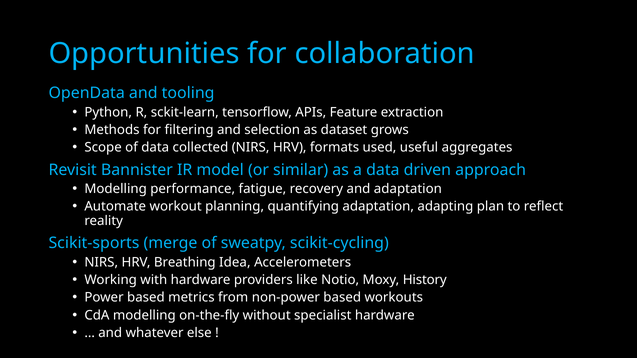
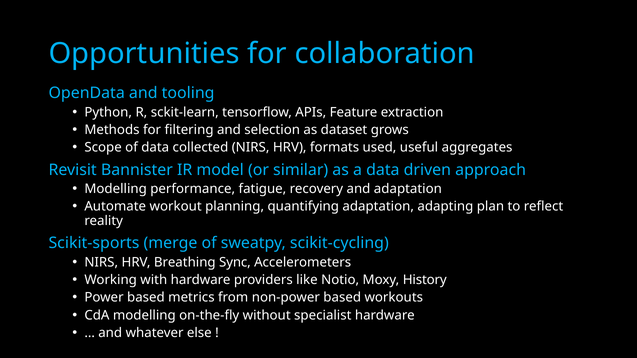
Idea: Idea -> Sync (235, 262)
